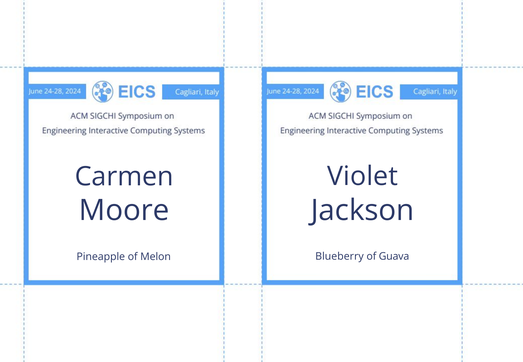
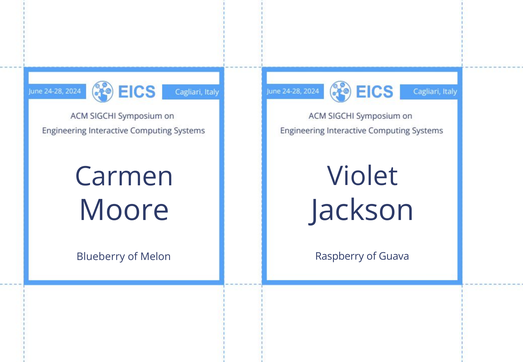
Blueberry: Blueberry -> Raspberry (340, 257)
Pineapple: Pineapple -> Blueberry (101, 257)
